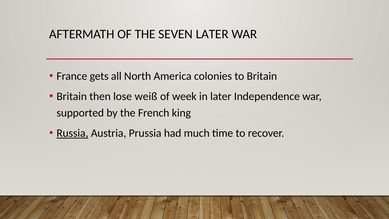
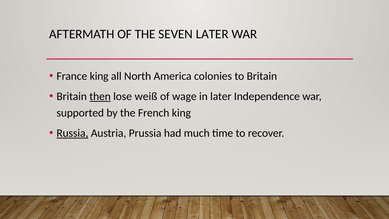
France gets: gets -> king (99, 76)
then underline: none -> present (100, 96)
week: week -> wage (184, 96)
